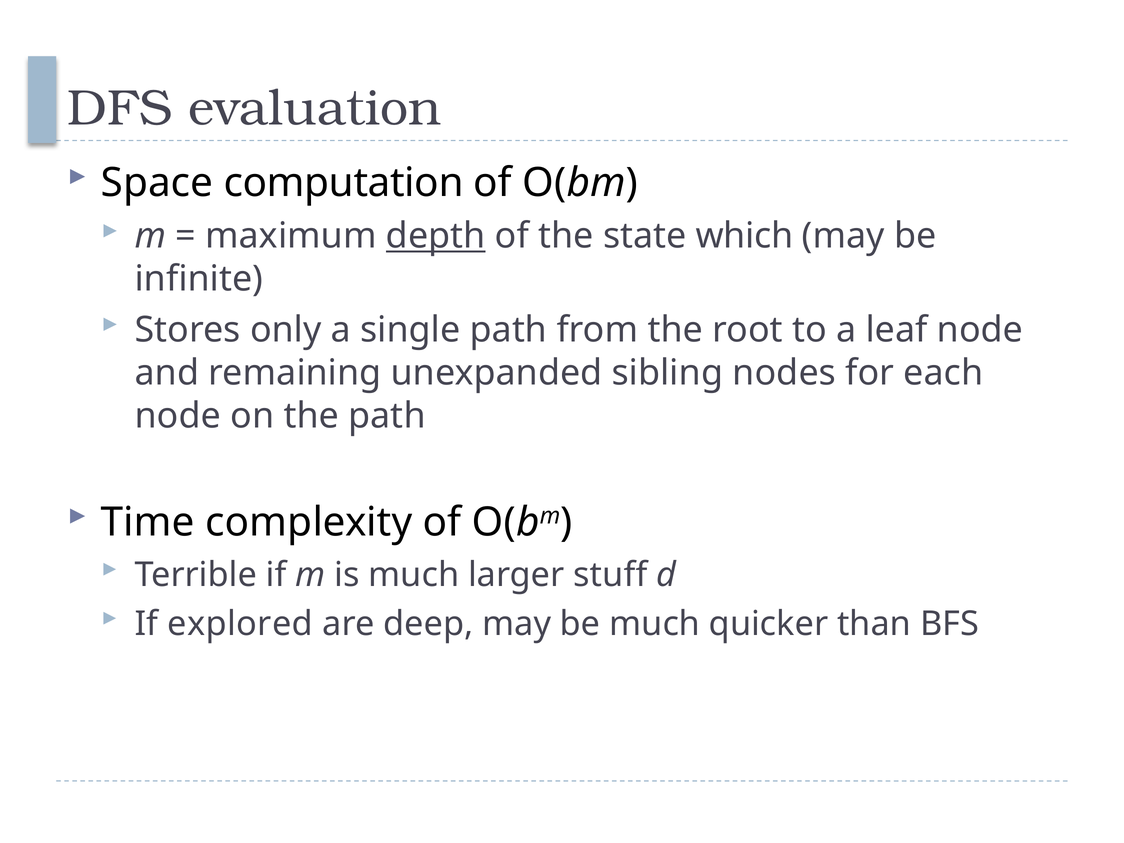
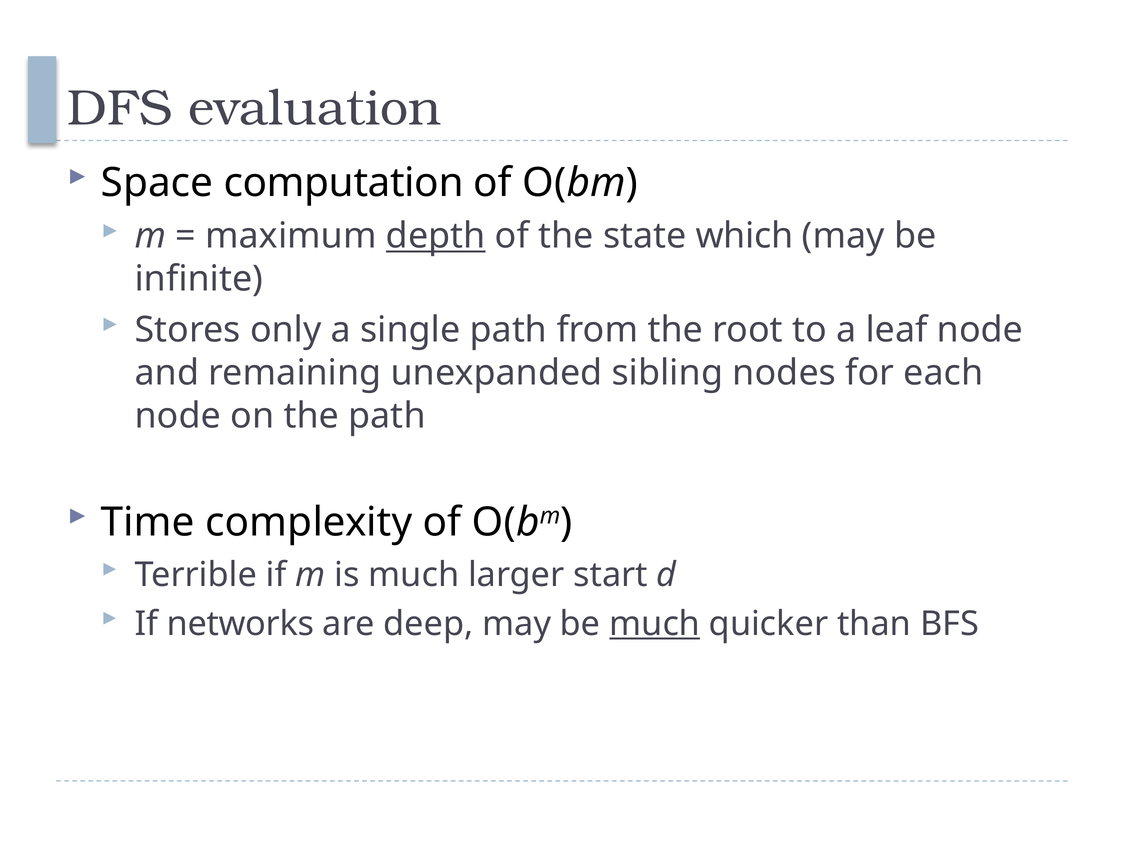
stuff: stuff -> start (611, 575)
explored: explored -> networks (240, 624)
much underline: none -> present (655, 624)
